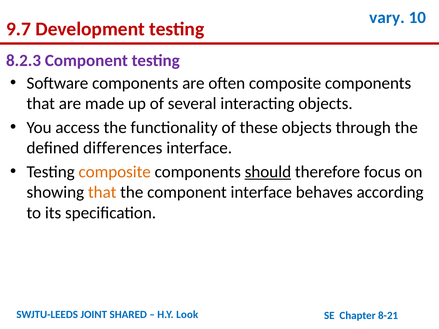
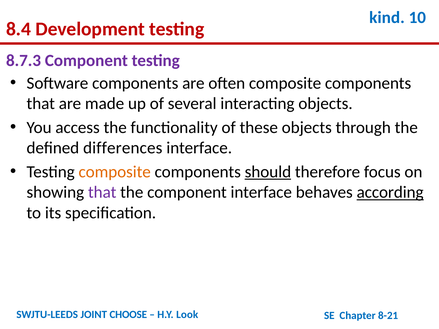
vary: vary -> kind (387, 17)
9.7: 9.7 -> 8.4 (18, 29)
8.2.3: 8.2.3 -> 8.7.3 (24, 61)
that colour: orange -> purple (102, 193)
according underline: none -> present (390, 193)
SHARED: SHARED -> CHOOSE (128, 315)
